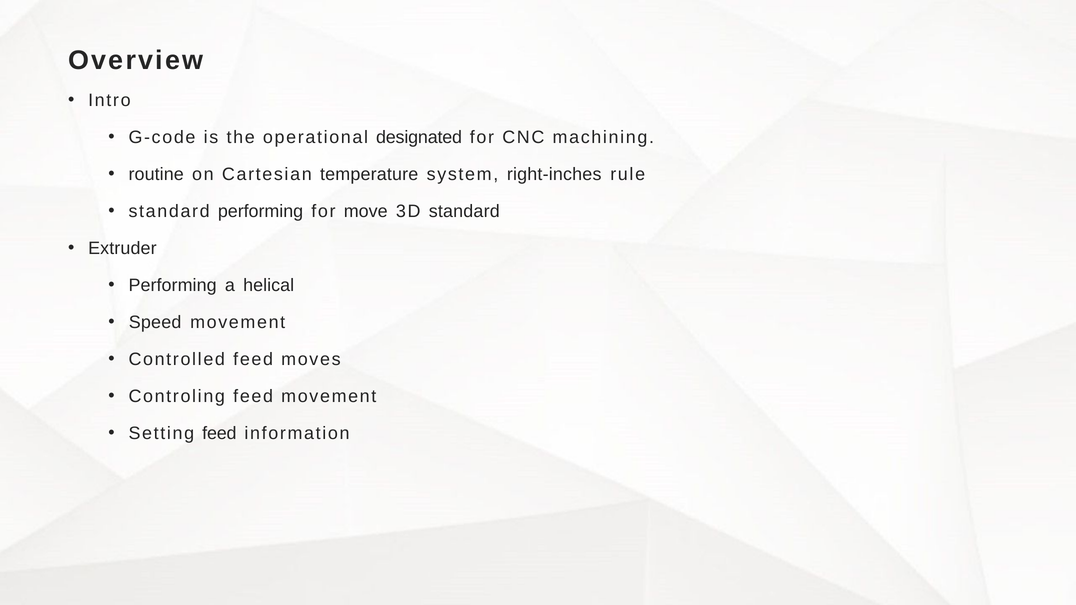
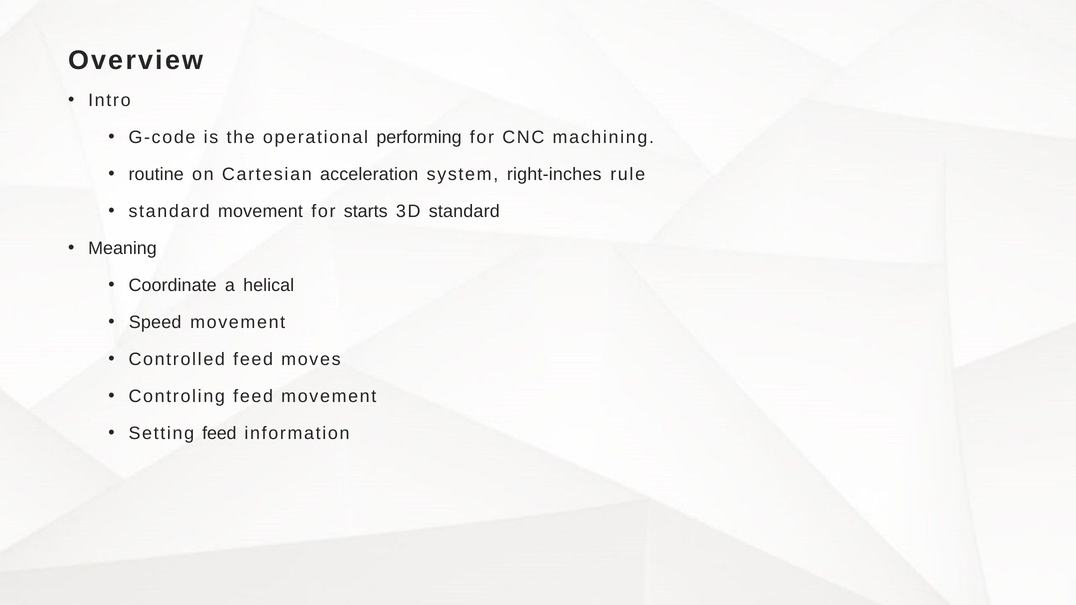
designated: designated -> performing (419, 137)
temperature: temperature -> acceleration (369, 174)
standard performing: performing -> movement (260, 211)
move: move -> starts (366, 211)
Extruder: Extruder -> Meaning (122, 248)
Performing: Performing -> Coordinate (173, 285)
